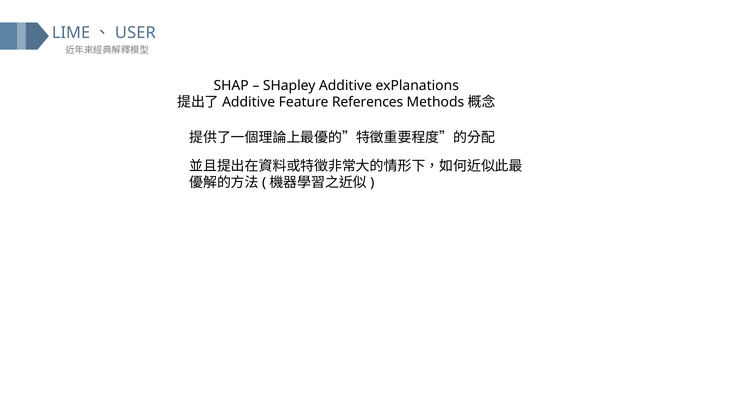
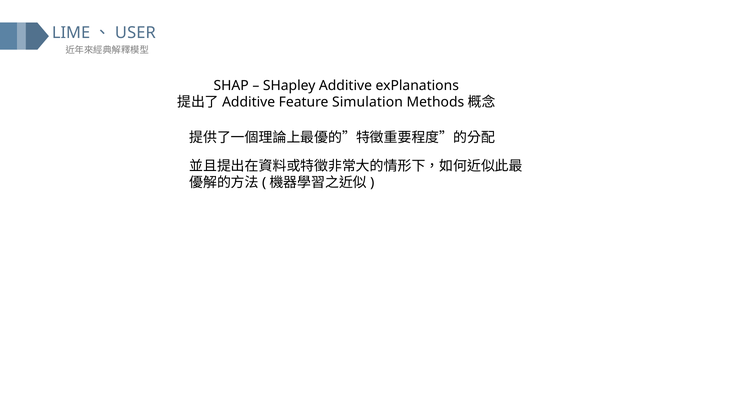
References: References -> Simulation (367, 102)
